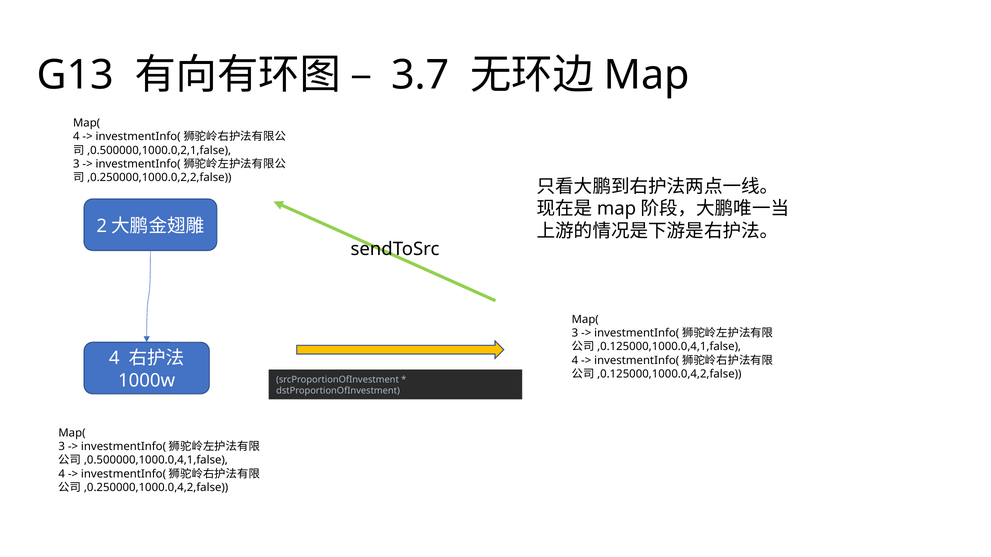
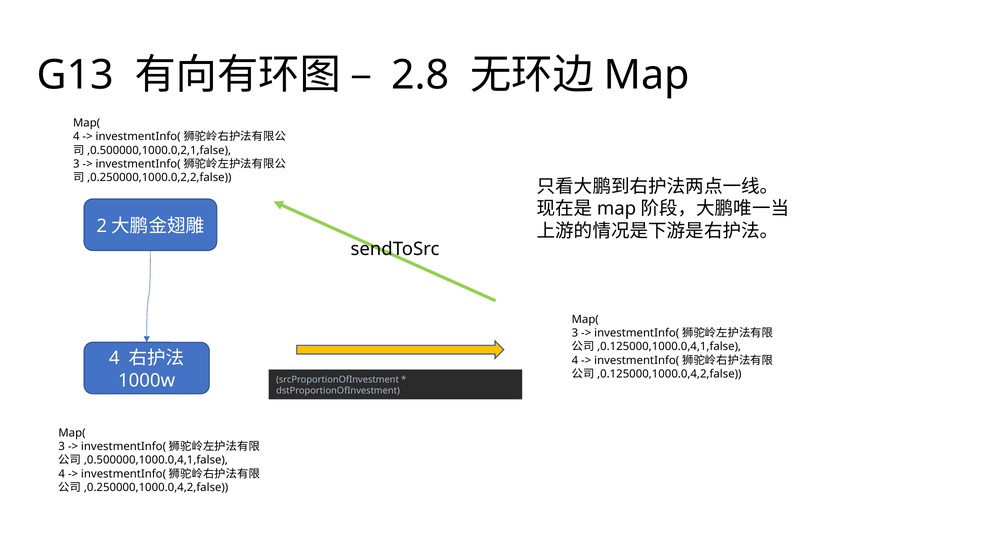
3.7: 3.7 -> 2.8 (420, 75)
